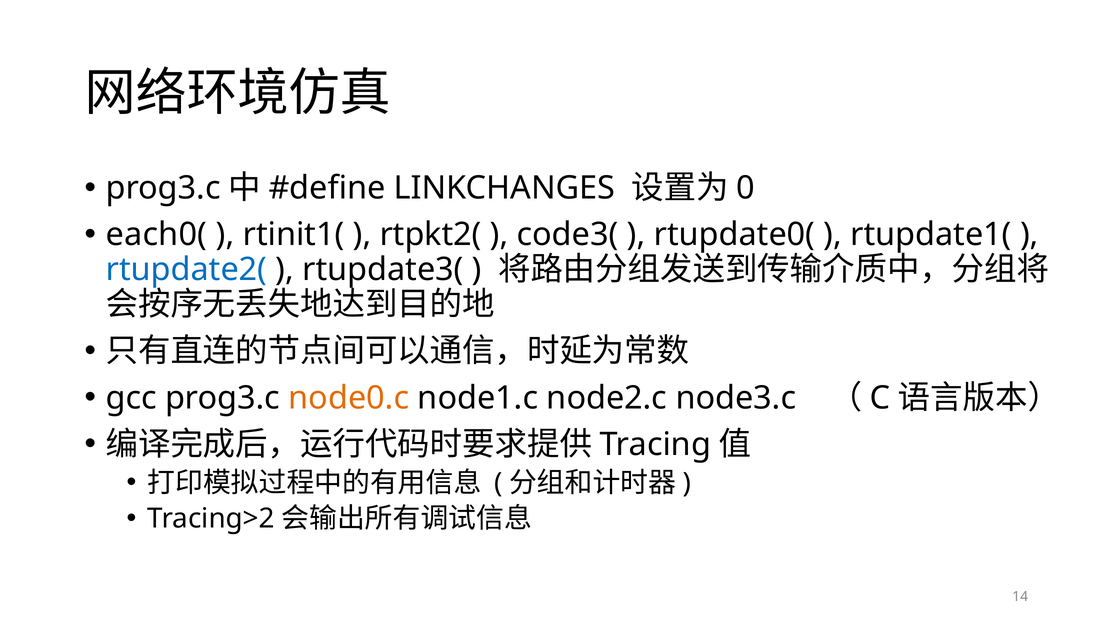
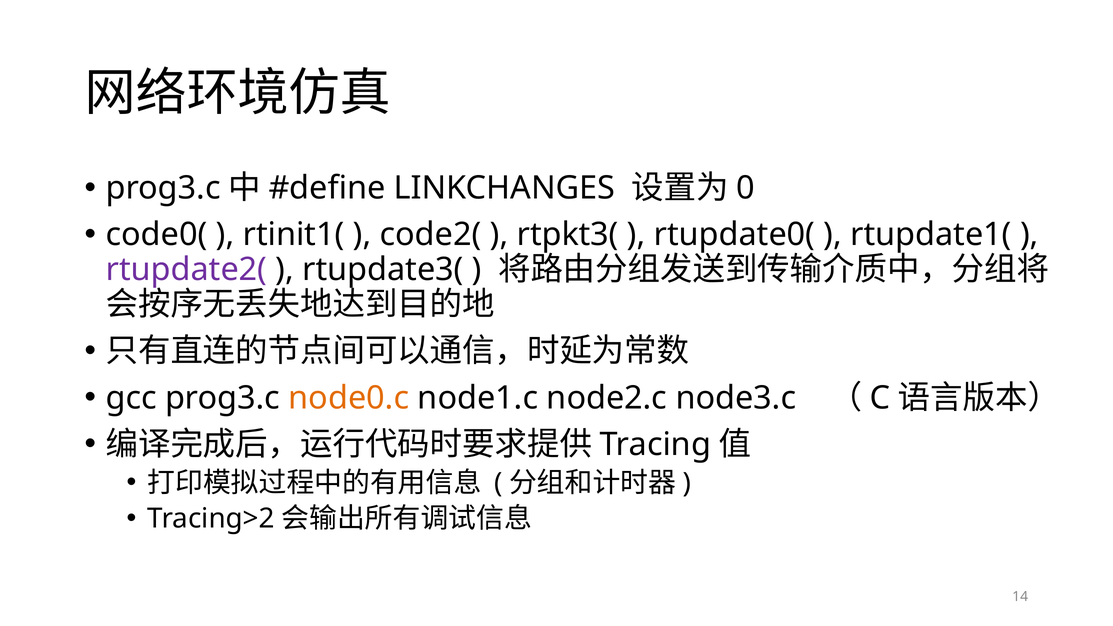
each0(: each0( -> code0( (157, 235)
rtpkt2(: rtpkt2( -> code2( (431, 235)
code3(: code3( -> rtpkt3( (568, 235)
rtupdate2( colour: blue -> purple (186, 270)
